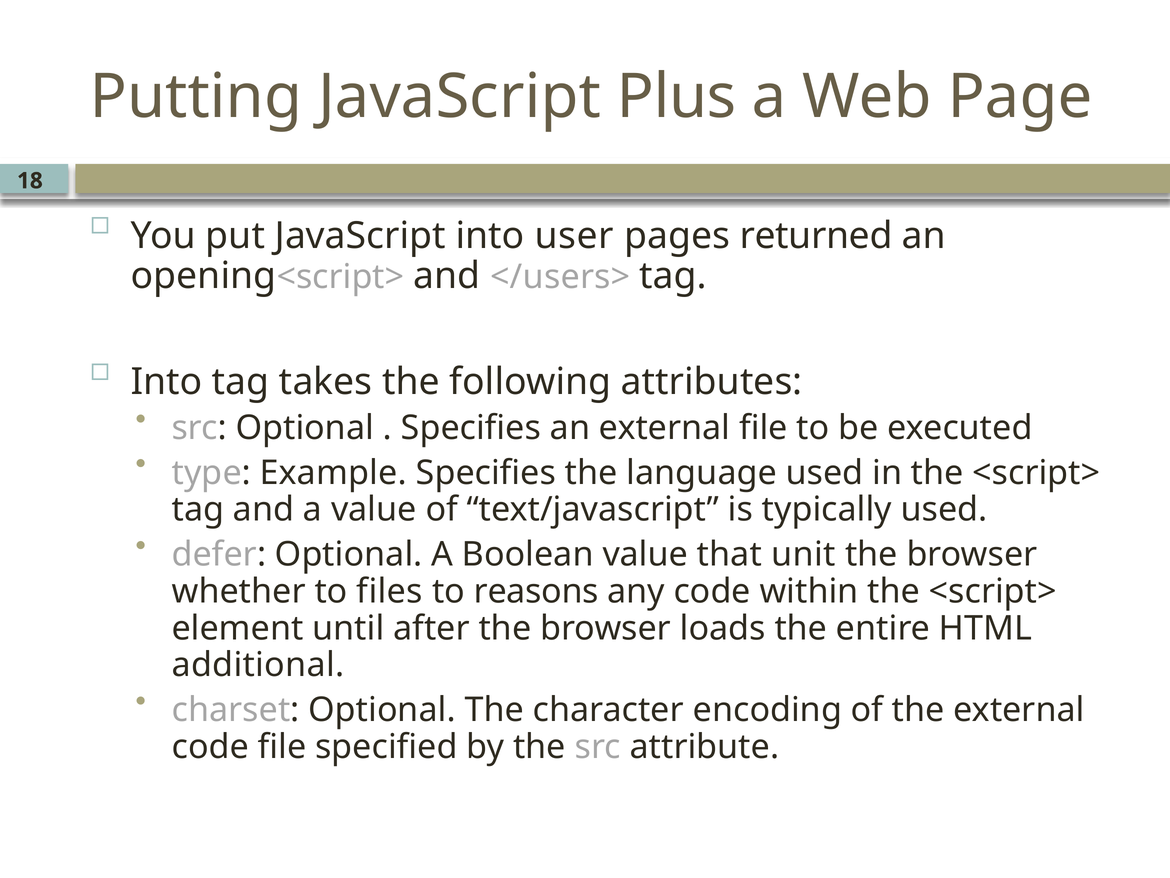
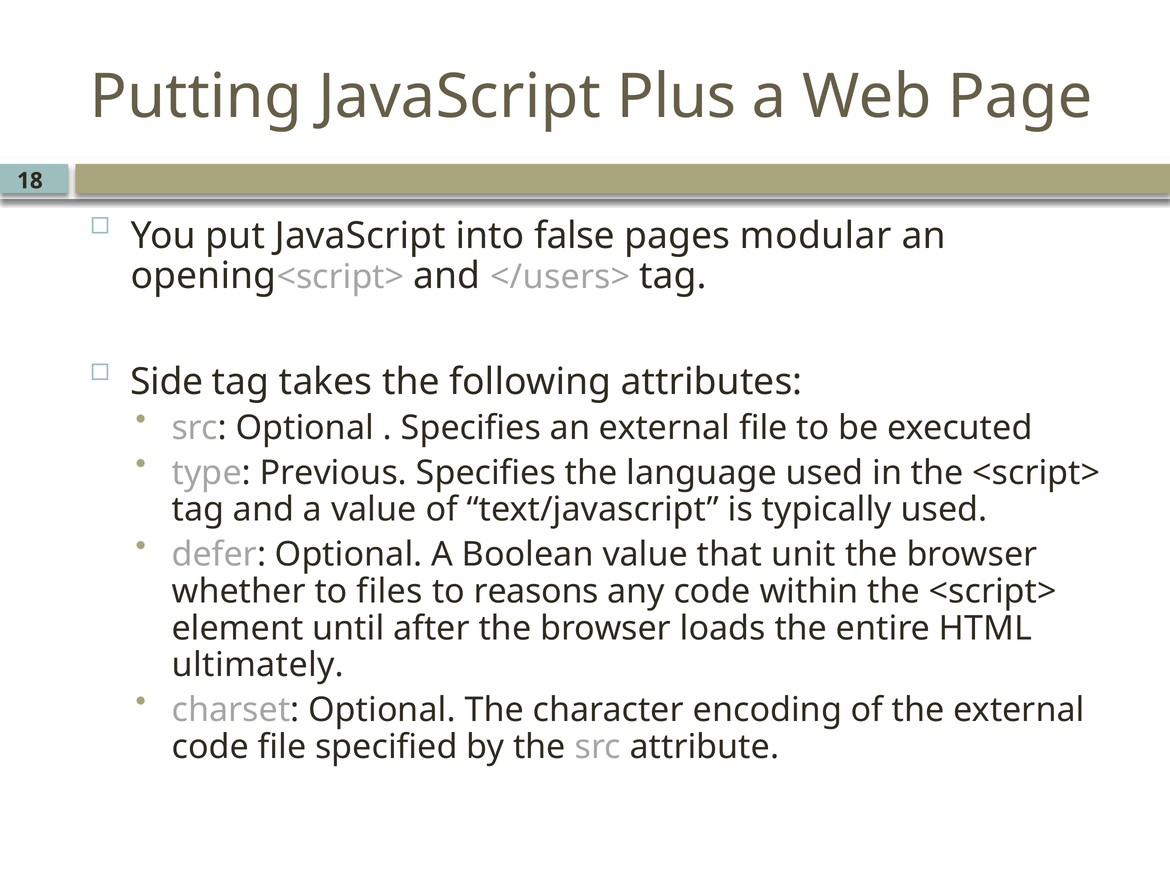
user: user -> false (575, 236)
returned: returned -> modular (816, 236)
Into: Into -> Side (167, 382)
Example: Example -> Previous (333, 473)
additional: additional -> ultimately (258, 665)
